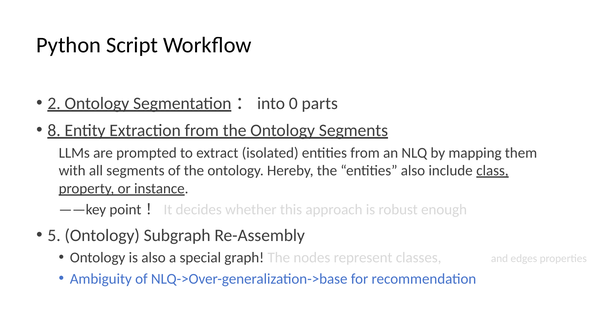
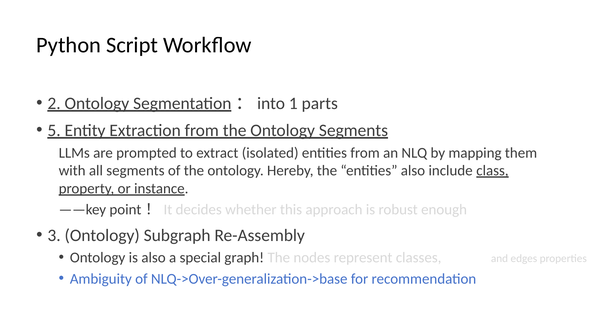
0: 0 -> 1 (293, 103)
8: 8 -> 5 (54, 131)
5: 5 -> 3 (54, 236)
